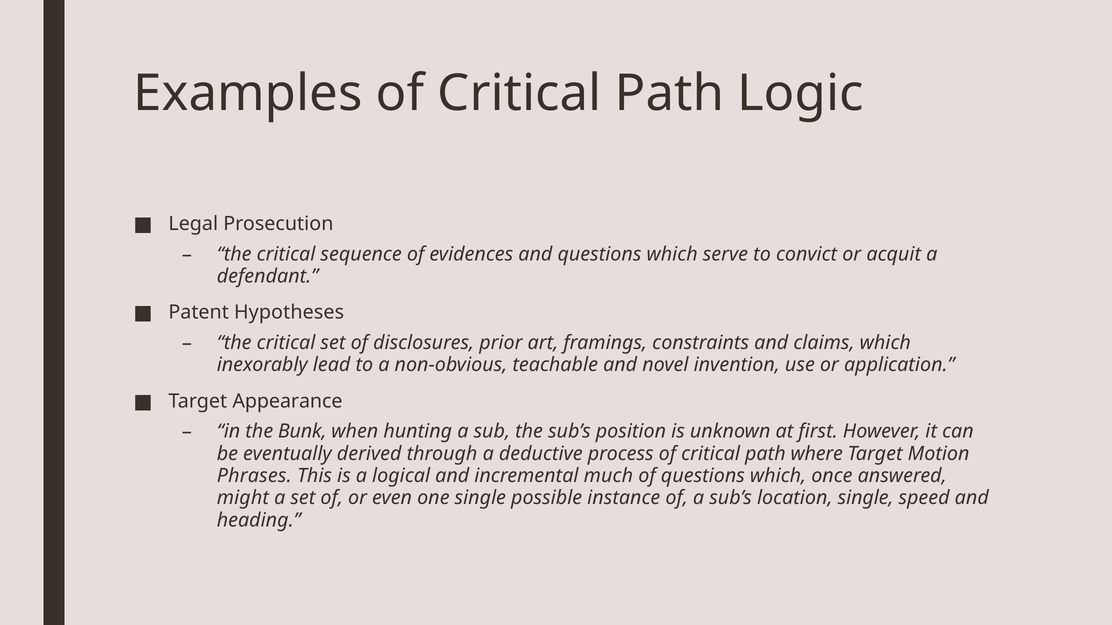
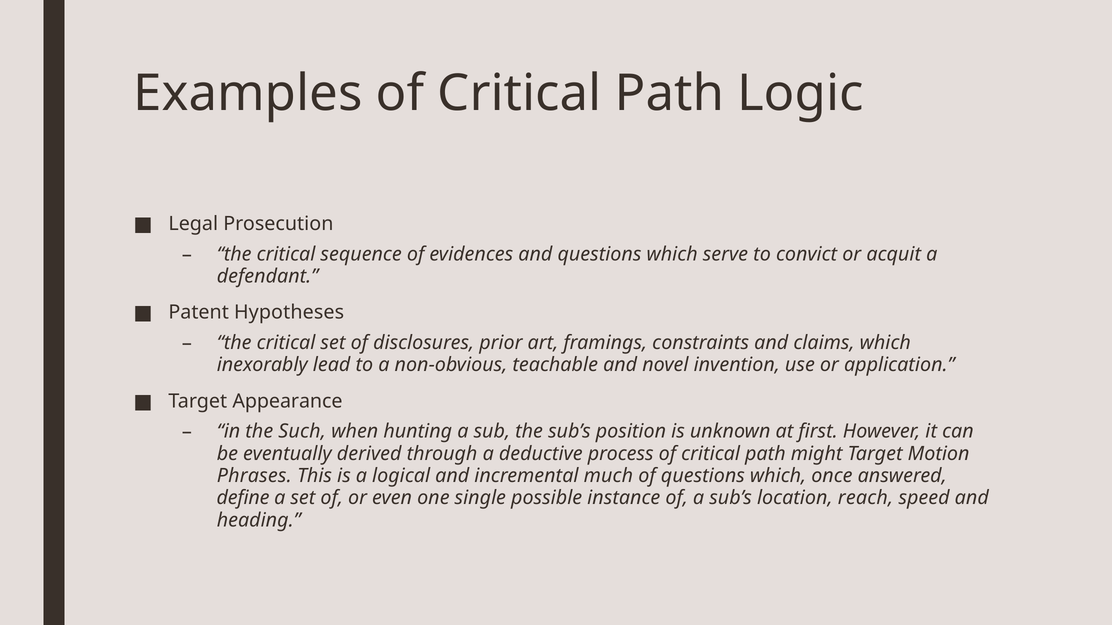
Bunk: Bunk -> Such (302, 432)
where: where -> might (817, 454)
might: might -> define (243, 498)
location single: single -> reach (865, 498)
